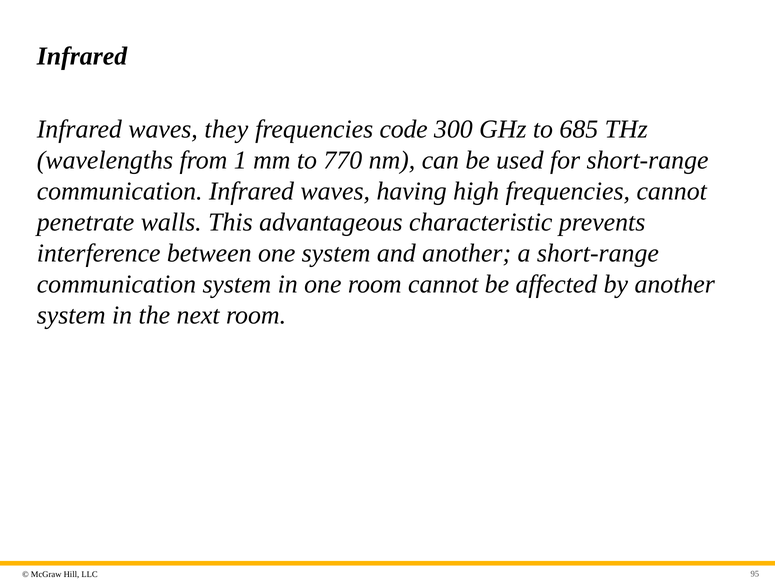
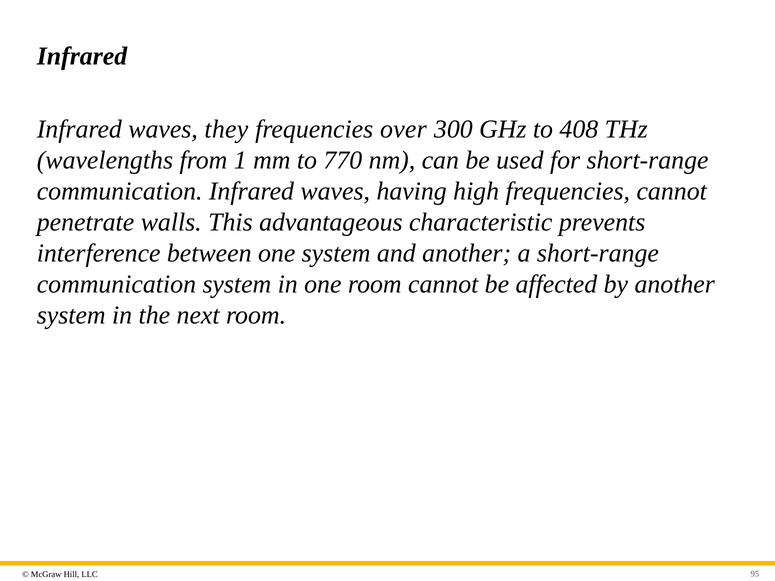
code: code -> over (403, 129)
685: 685 -> 408 (579, 129)
